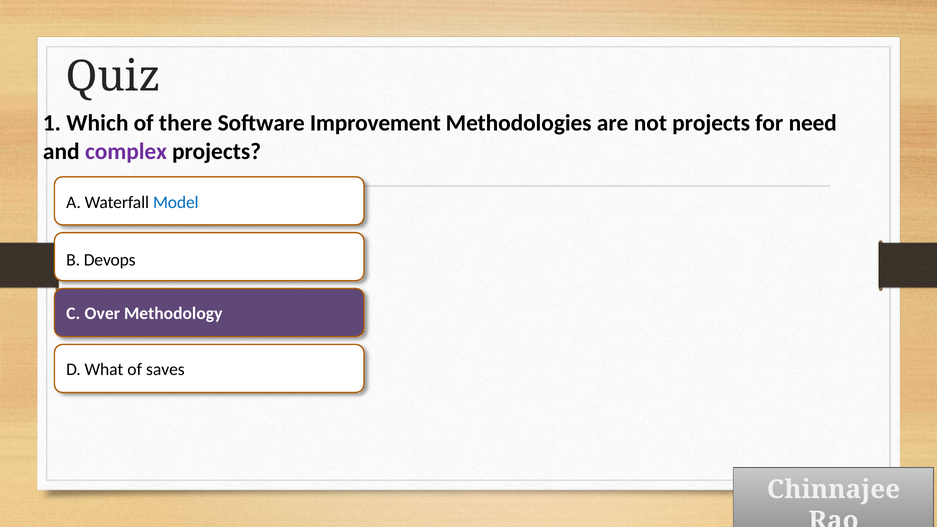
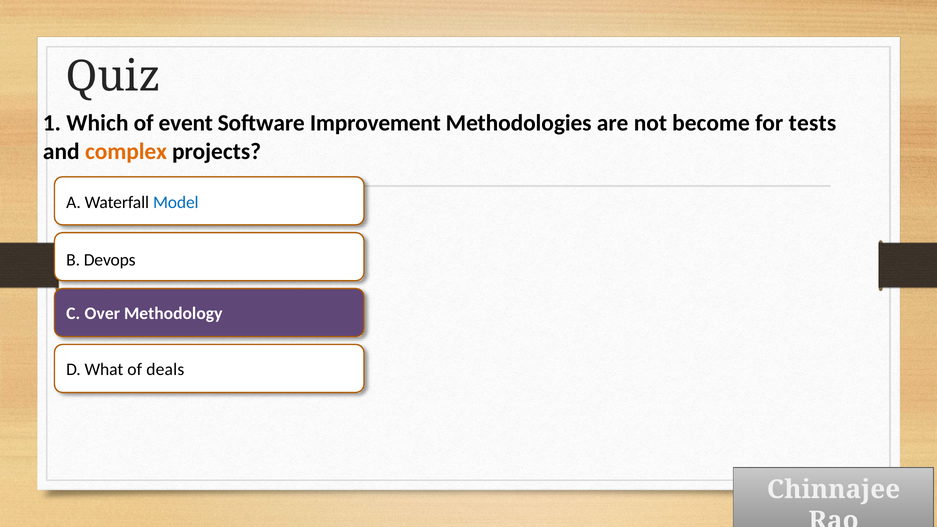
there: there -> event (186, 123)
not projects: projects -> become (711, 123)
need: need -> tests (812, 123)
complex colour: purple -> orange (126, 151)
saves: saves -> deals (165, 369)
